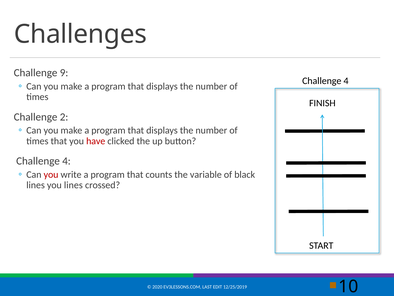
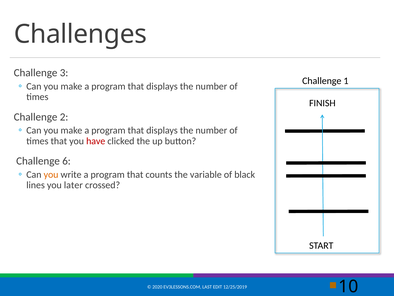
9: 9 -> 3 (64, 73)
4: 4 -> 1 (346, 81)
4: 4 -> 6 (66, 161)
you colour: red -> orange (51, 174)
you lines: lines -> later (73, 185)
